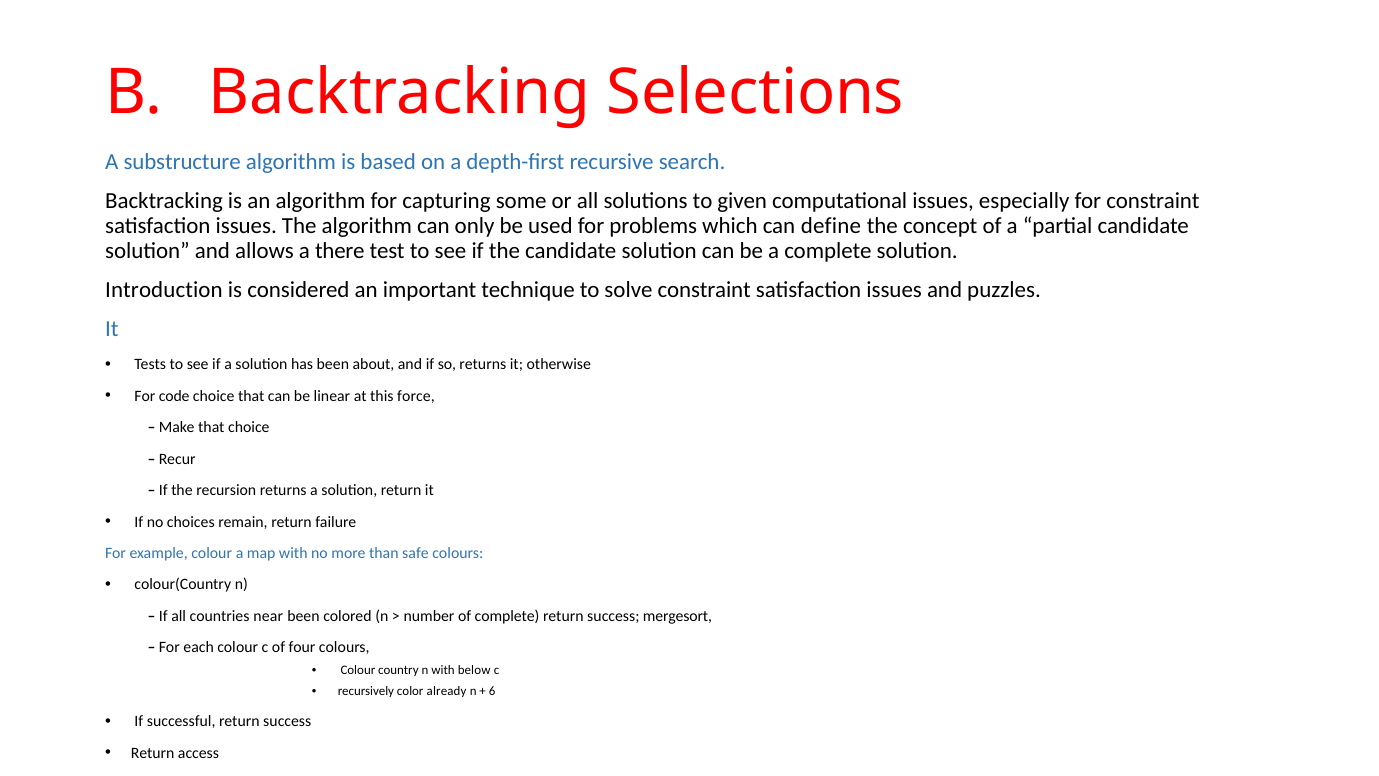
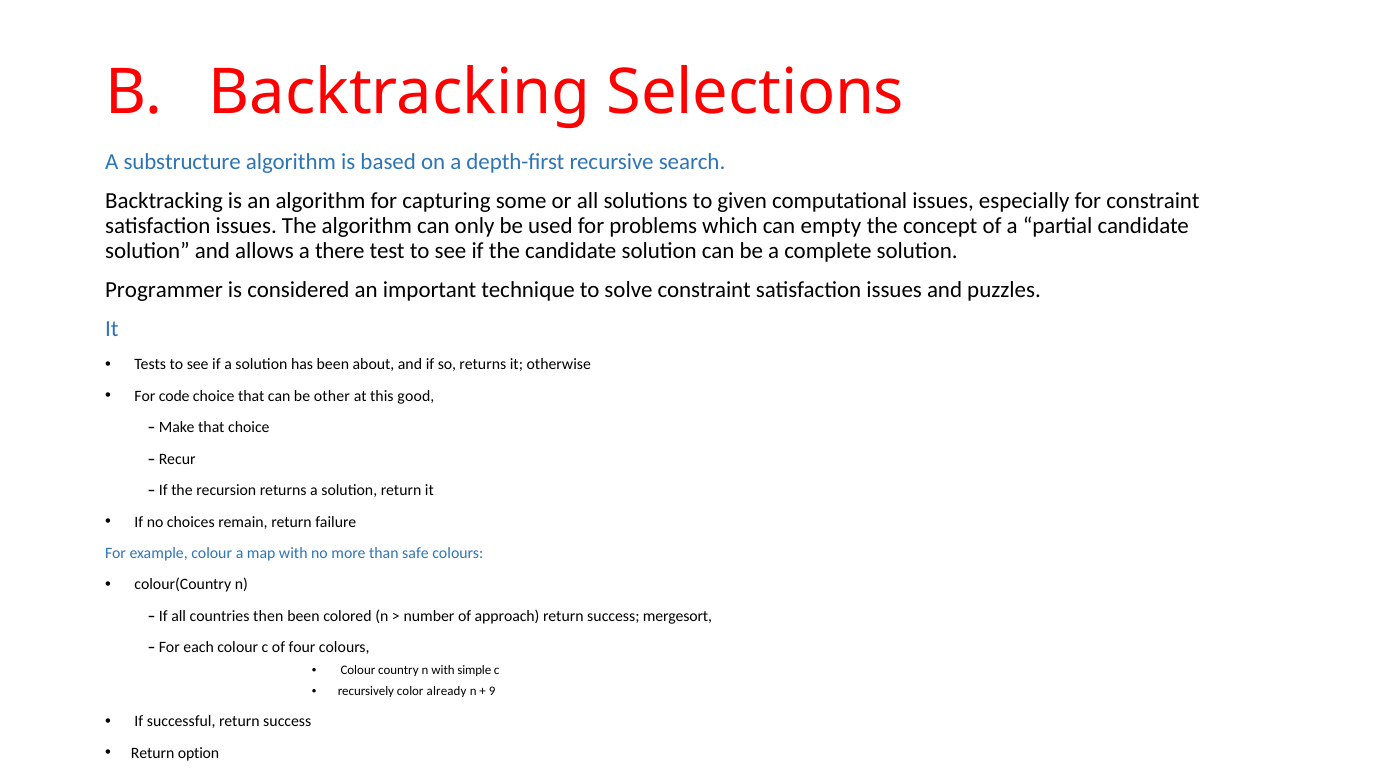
define: define -> empty (831, 226)
Introduction: Introduction -> Programmer (164, 290)
linear: linear -> other (332, 396)
force: force -> good (416, 396)
near: near -> then (268, 616)
of complete: complete -> approach (507, 616)
below: below -> simple (474, 670)
6: 6 -> 9 (492, 691)
access: access -> option (199, 753)
